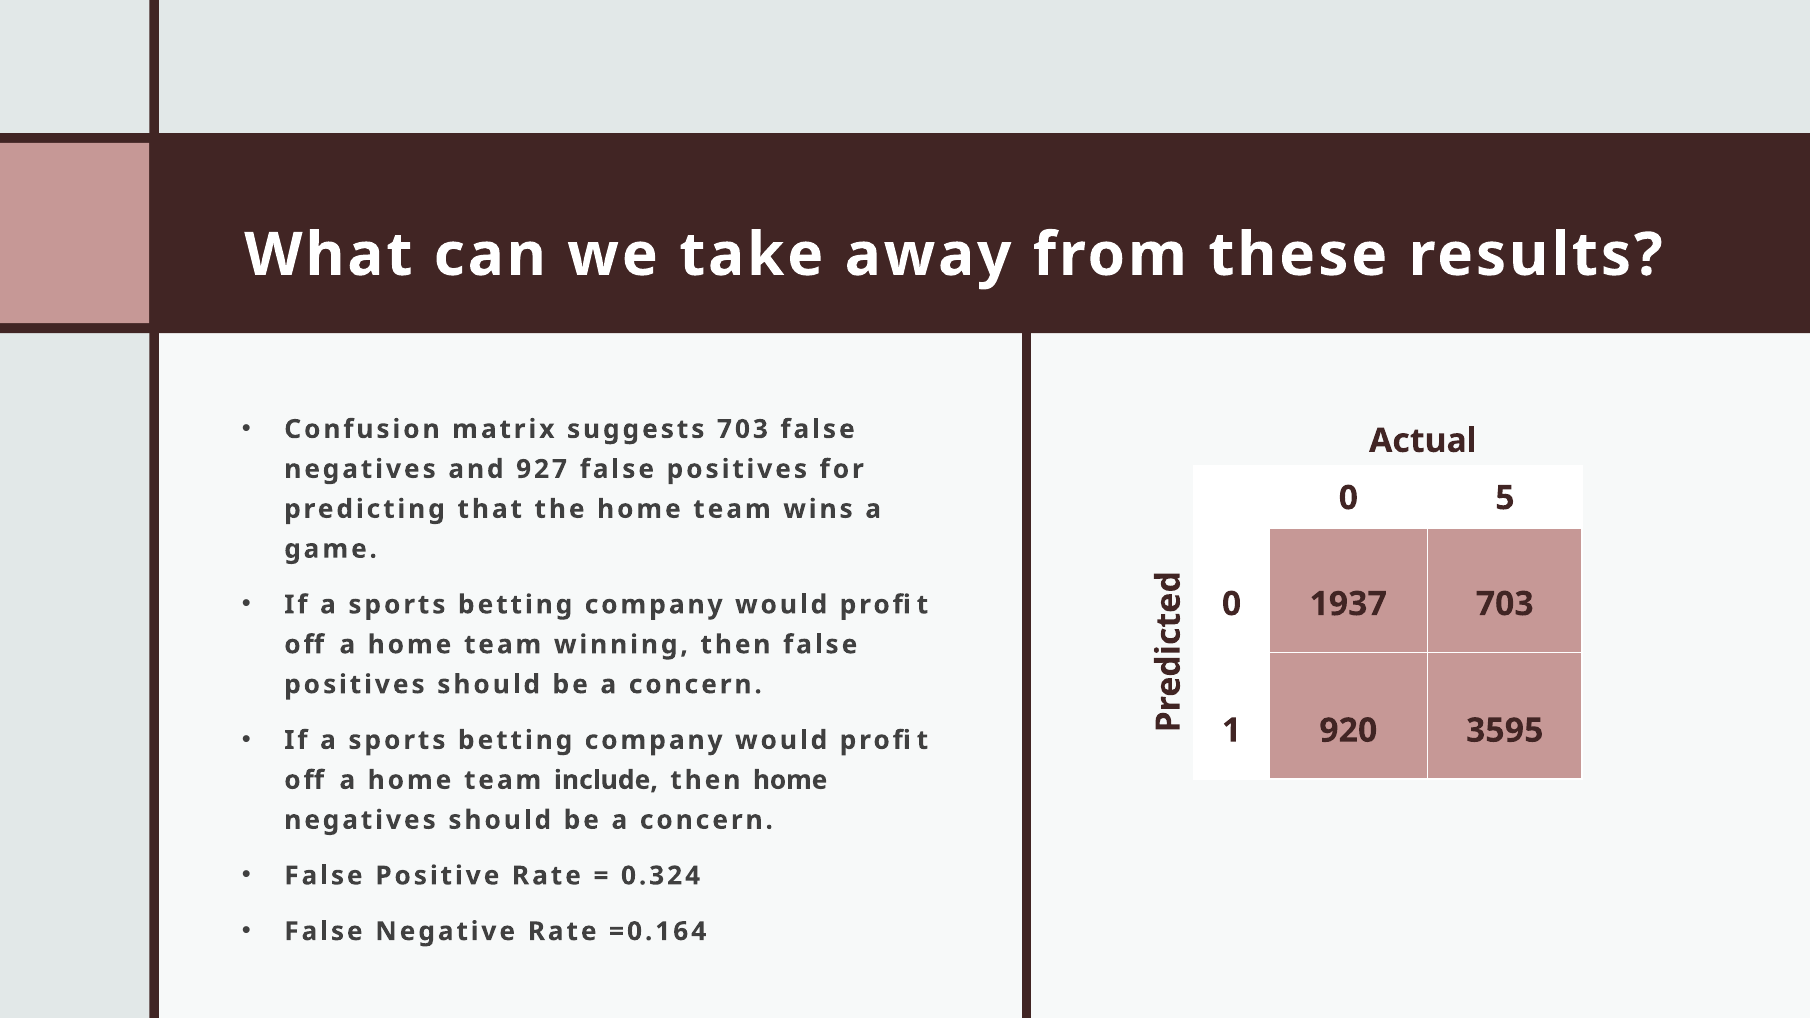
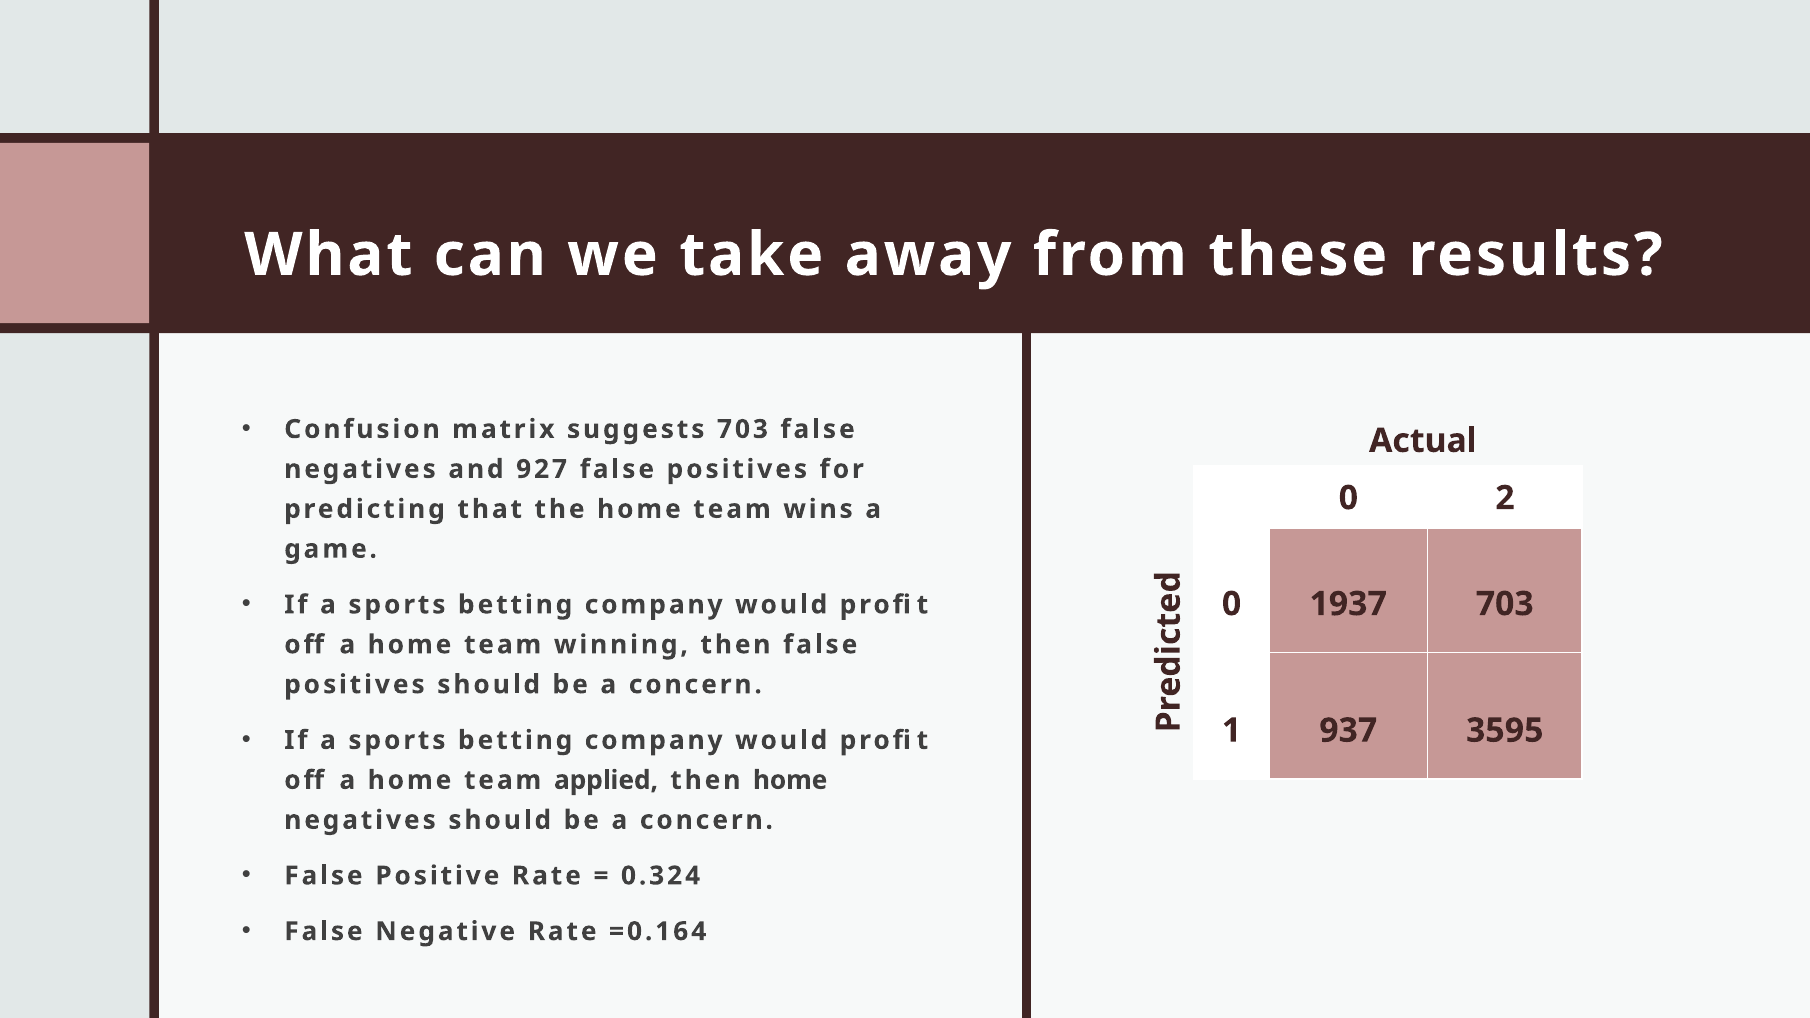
5: 5 -> 2 (1505, 498)
920: 920 -> 937 (1348, 731)
include: include -> applied (606, 780)
